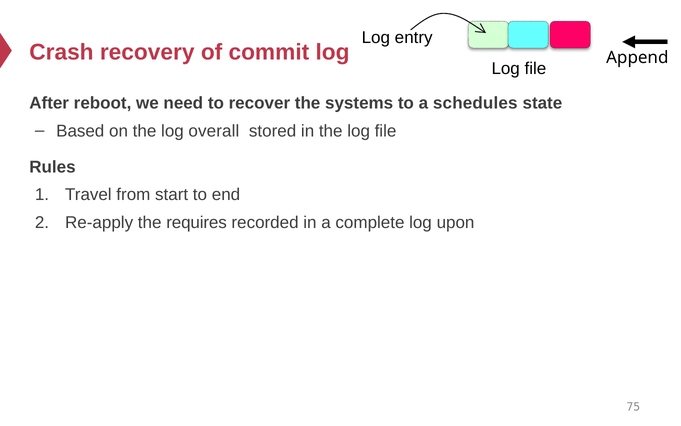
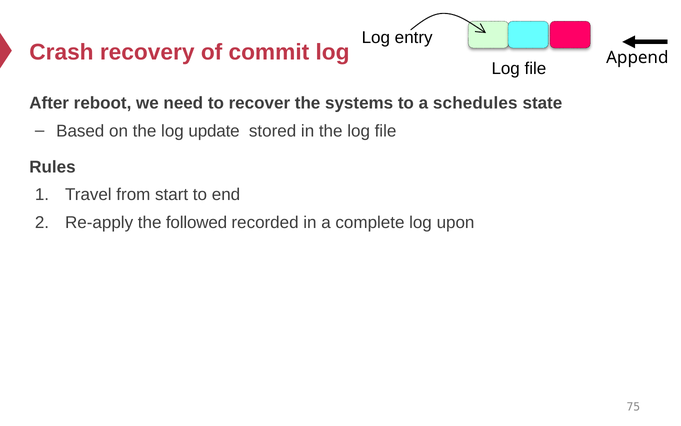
overall: overall -> update (214, 131)
requires: requires -> followed (197, 223)
